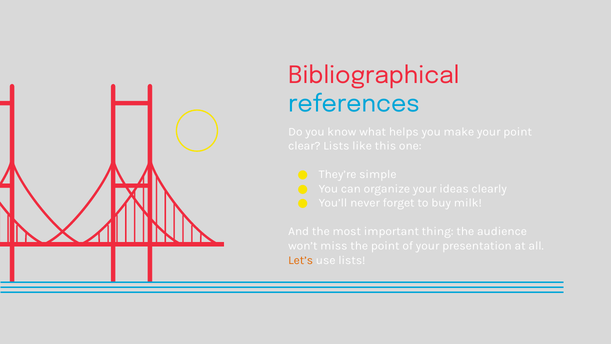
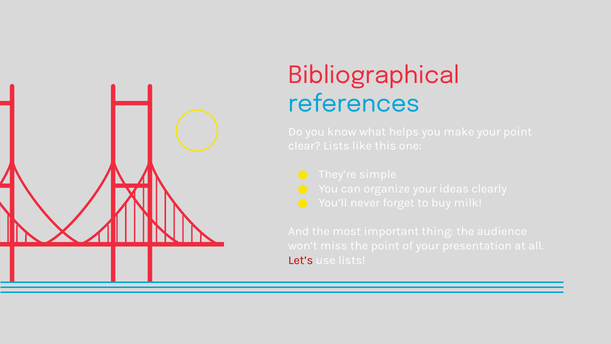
Let’s colour: orange -> red (301, 260)
